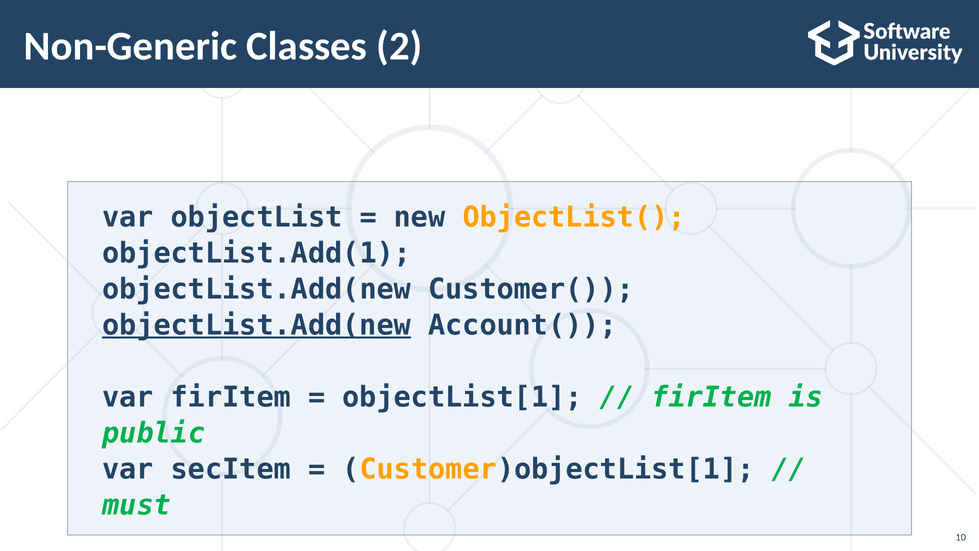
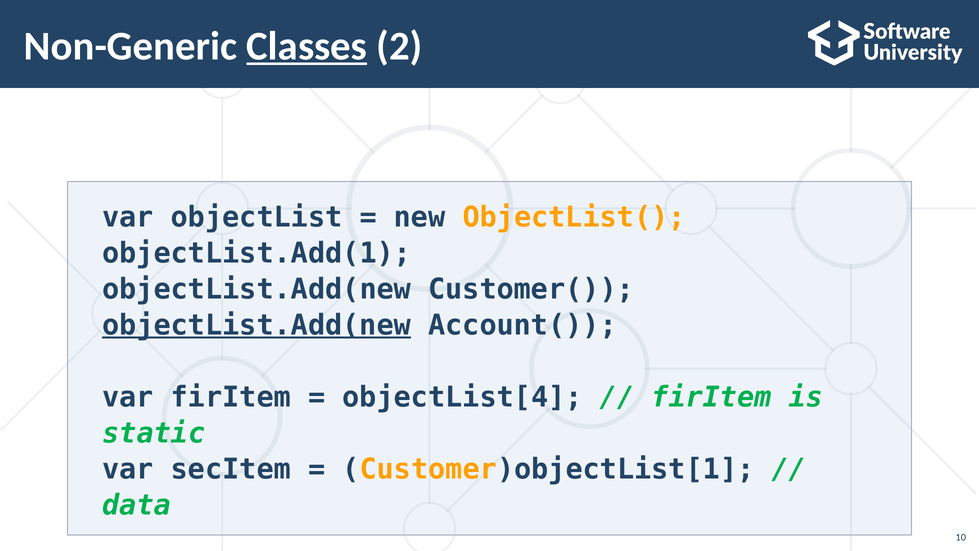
Classes underline: none -> present (307, 46)
objectList[1: objectList[1 -> objectList[4 (462, 397)
public: public -> static (154, 433)
must: must -> data (137, 505)
